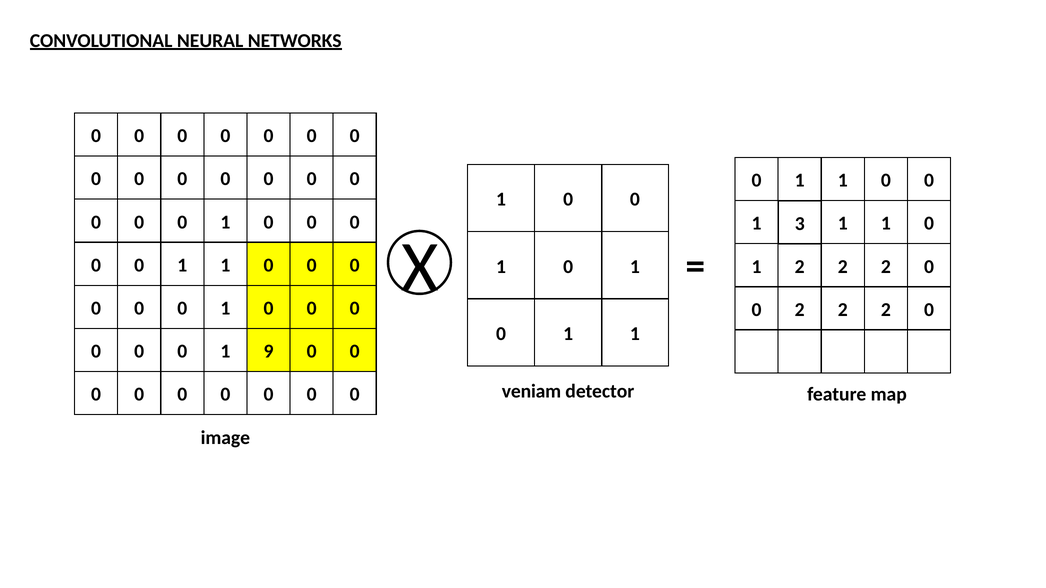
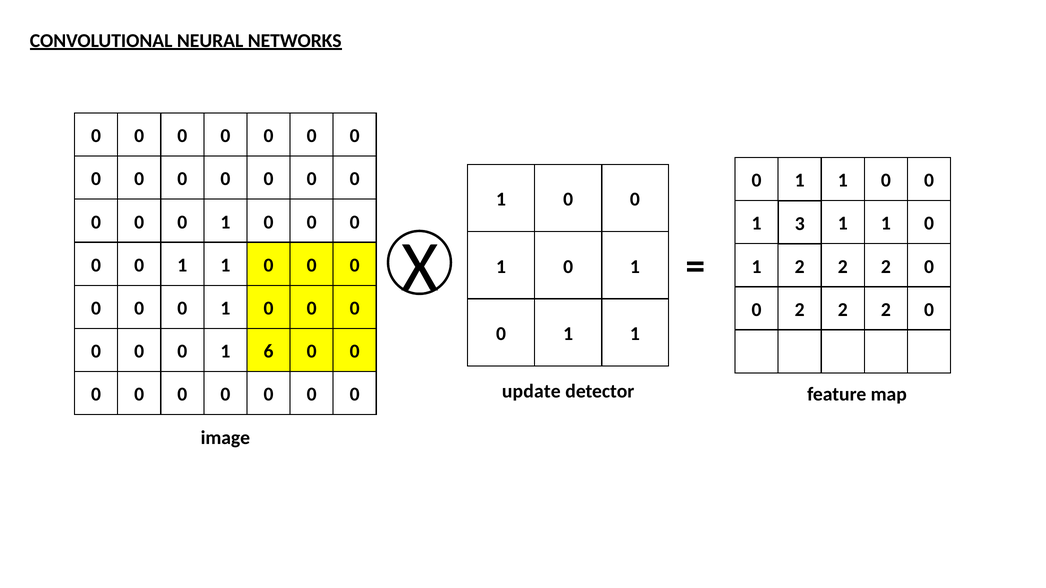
9: 9 -> 6 (269, 352)
veniam: veniam -> update (531, 392)
